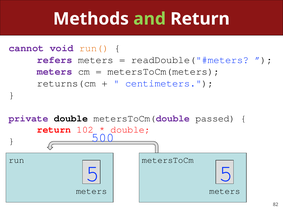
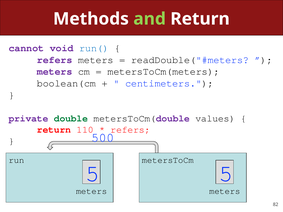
run( colour: orange -> blue (94, 48)
returns(cm: returns(cm -> boolean(cm (66, 83)
double colour: black -> green (71, 119)
passed: passed -> values (215, 119)
102: 102 -> 110 (85, 130)
double: double -> refers (130, 130)
